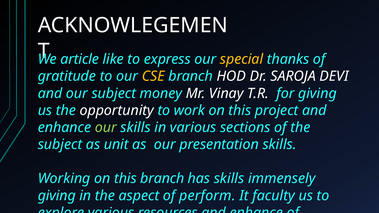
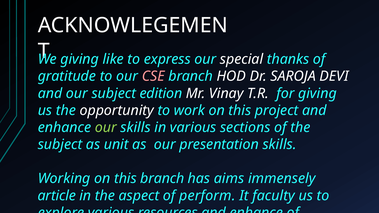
article: article -> giving (80, 59)
special colour: yellow -> white (242, 59)
CSE colour: yellow -> pink (153, 76)
money: money -> edition (161, 93)
has skills: skills -> aims (229, 179)
giving: giving -> article (57, 196)
